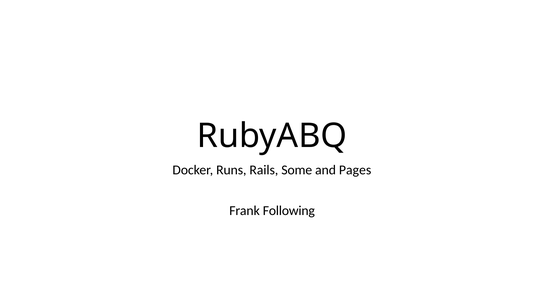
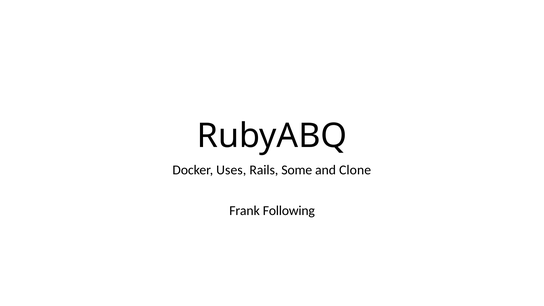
Runs: Runs -> Uses (231, 170)
Pages: Pages -> Clone (355, 170)
